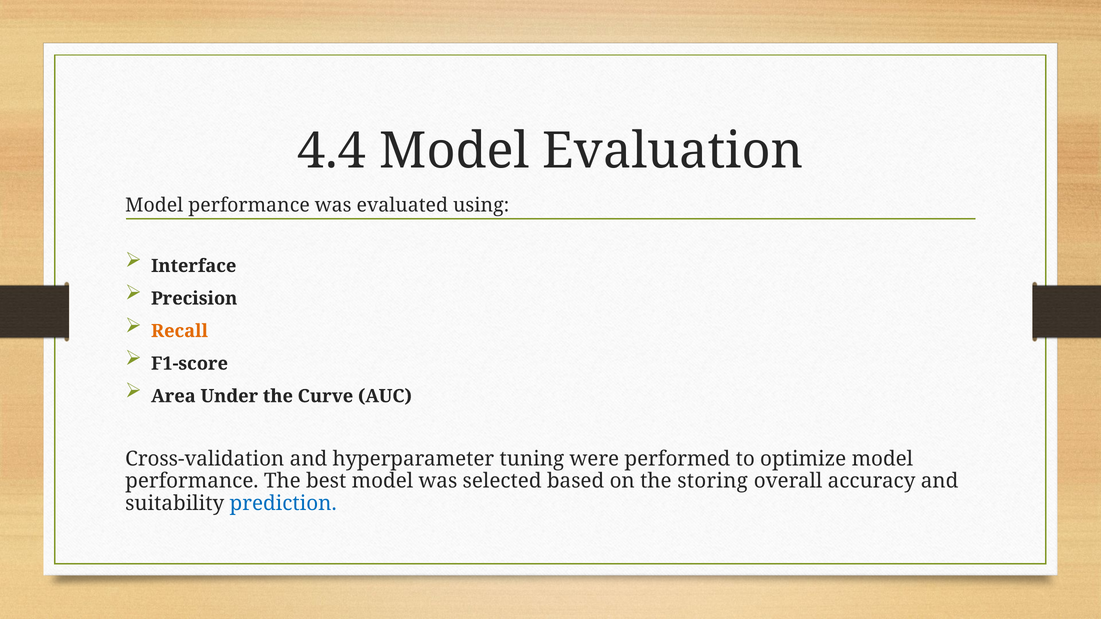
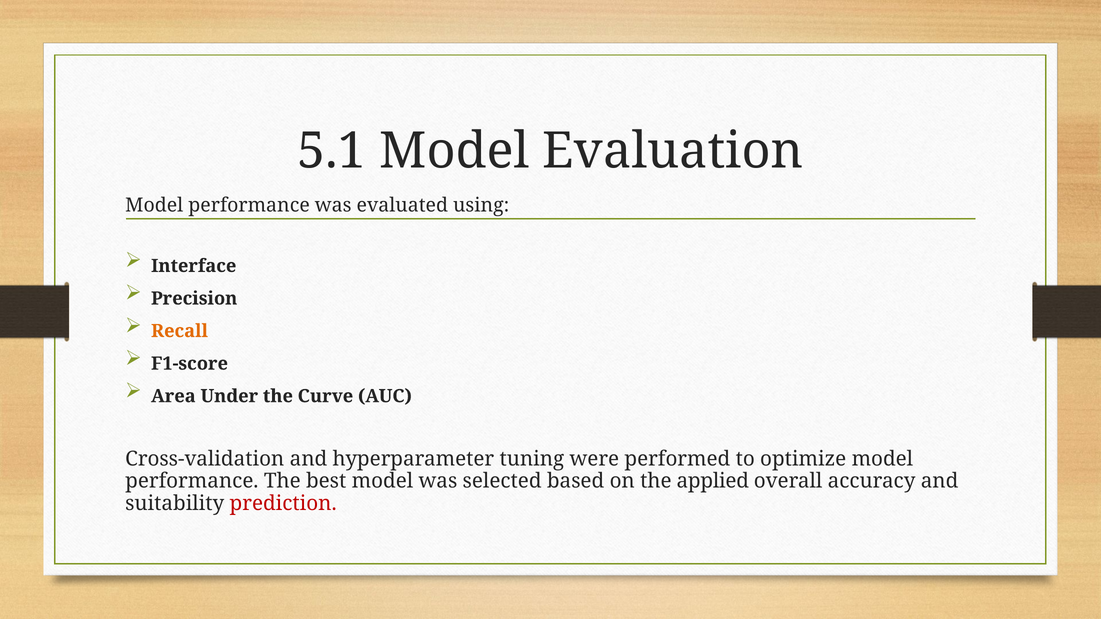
4.4: 4.4 -> 5.1 (332, 151)
storing: storing -> applied (713, 481)
prediction colour: blue -> red (283, 504)
